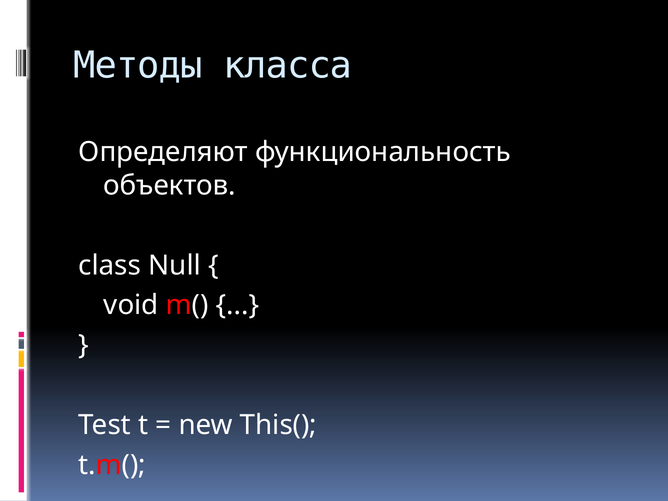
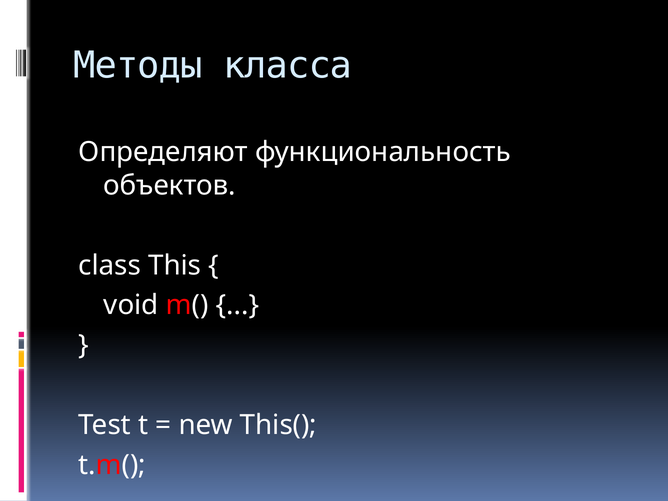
Null: Null -> This (175, 265)
